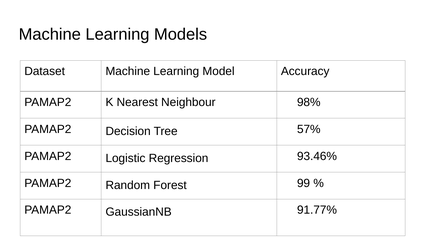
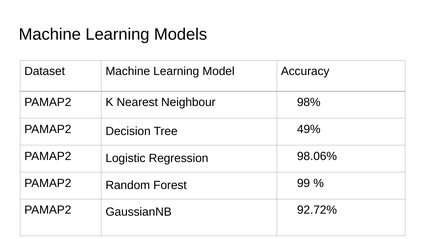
57%: 57% -> 49% (309, 129)
93.46%: 93.46% -> 98.06% (317, 156)
91.77%: 91.77% -> 92.72% (317, 210)
